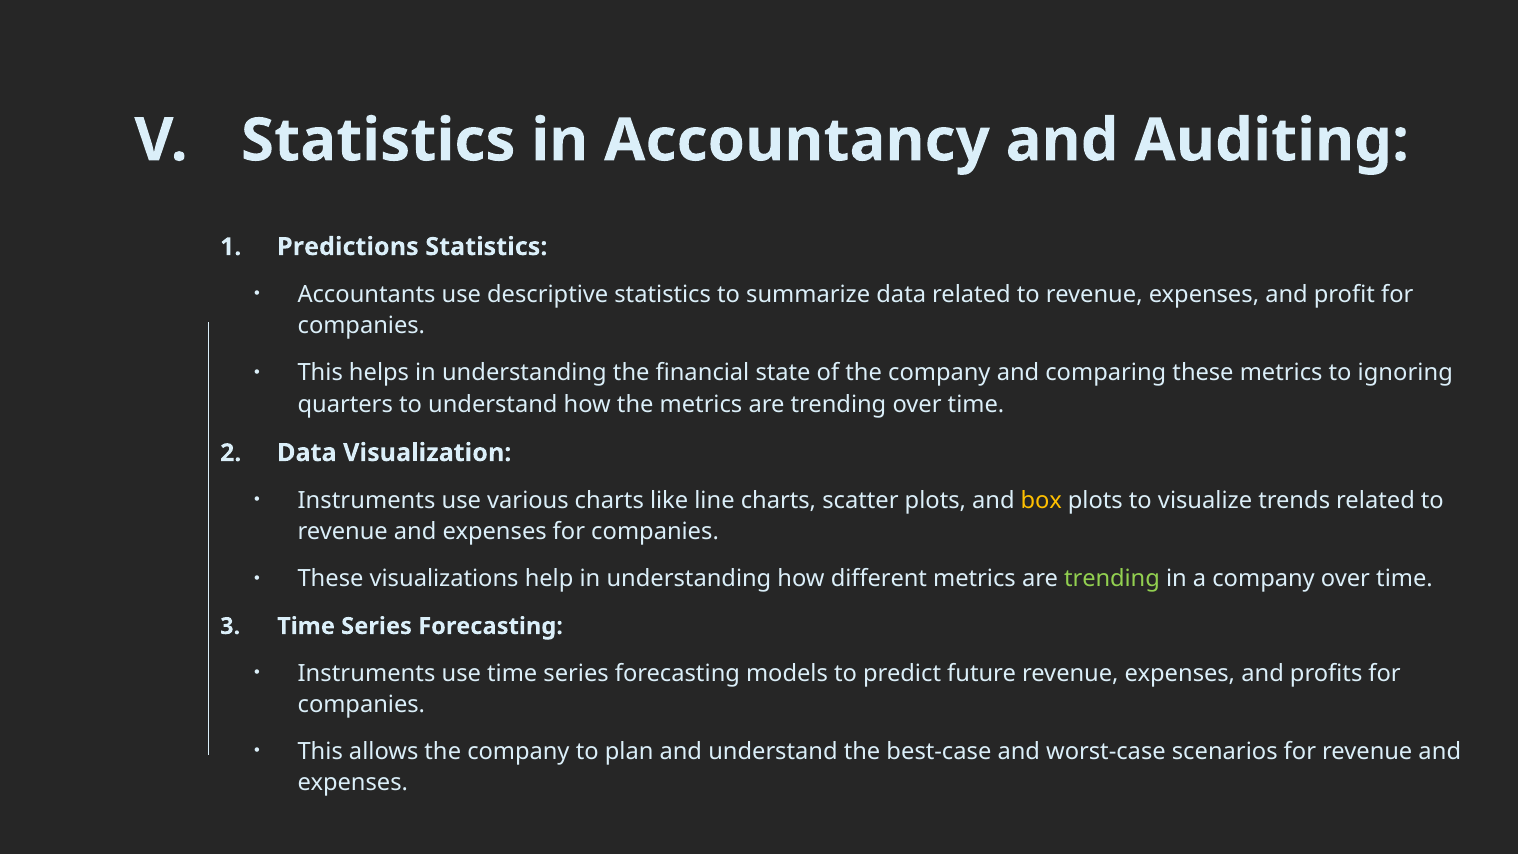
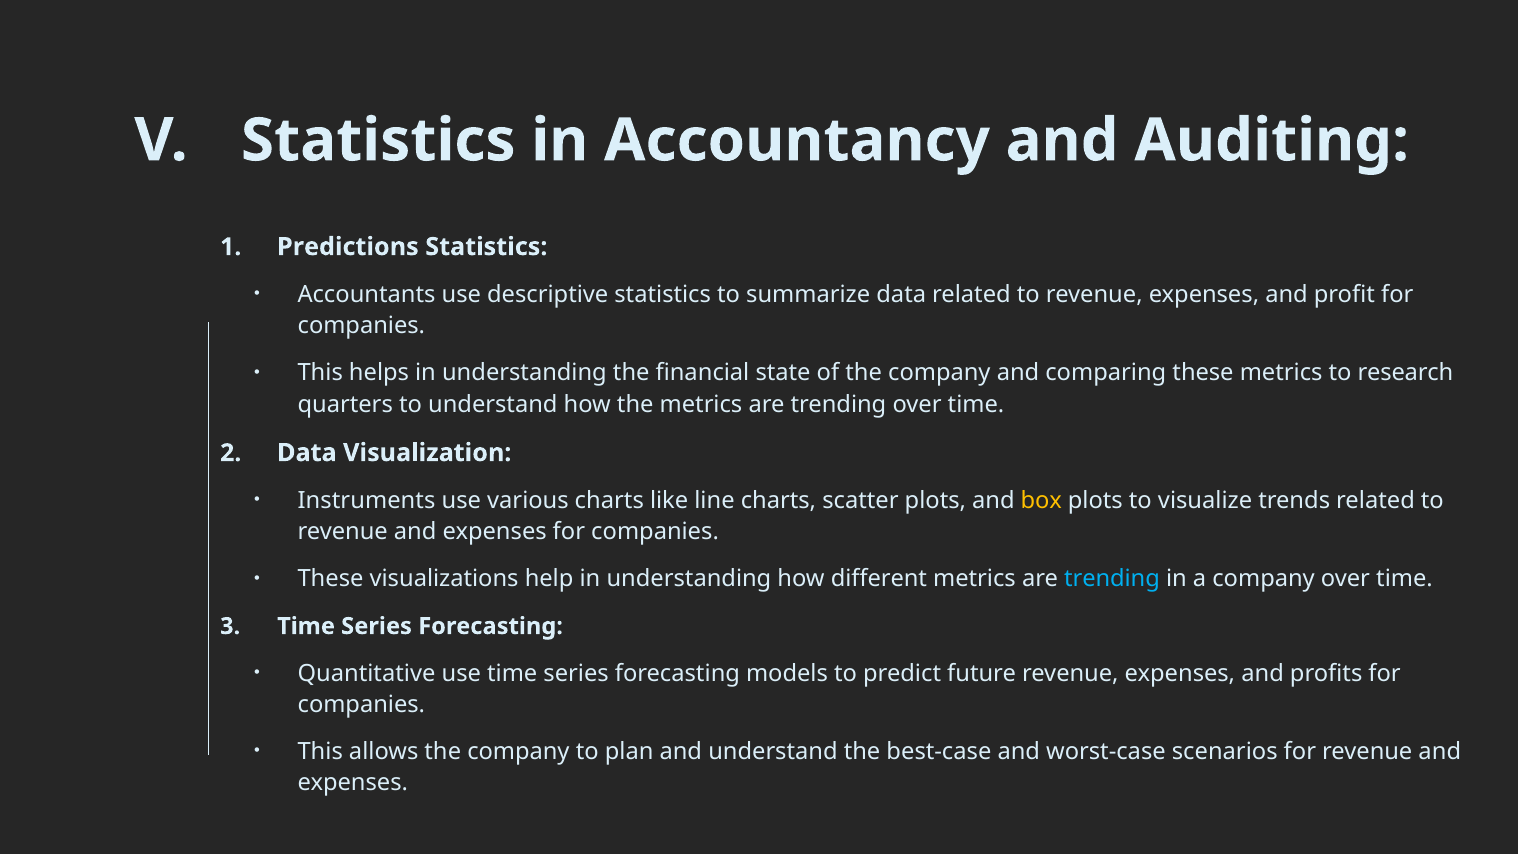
ignoring: ignoring -> research (1405, 373)
trending colour: light green -> light blue (1112, 579)
Instruments: Instruments -> Quantitative (367, 673)
